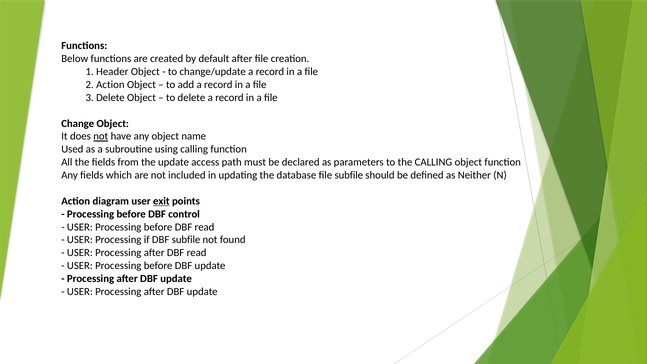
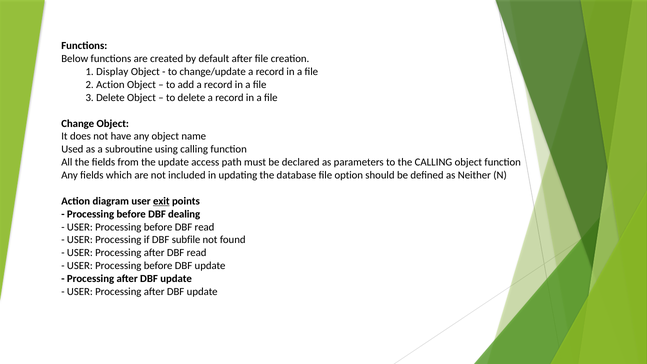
Header: Header -> Display (112, 72)
not underline: present -> none (101, 136)
file subfile: subfile -> option (349, 175)
control: control -> dealing (184, 214)
